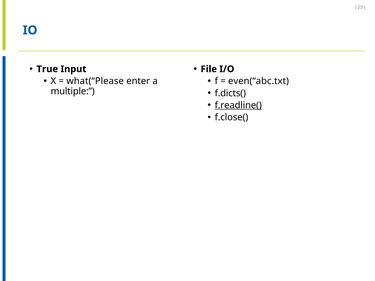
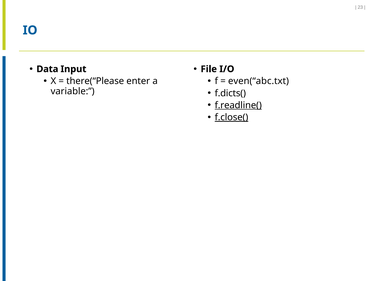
True: True -> Data (47, 69)
what(“Please: what(“Please -> there(“Please (95, 81)
multiple: multiple -> variable (73, 91)
f.close( underline: none -> present (231, 117)
